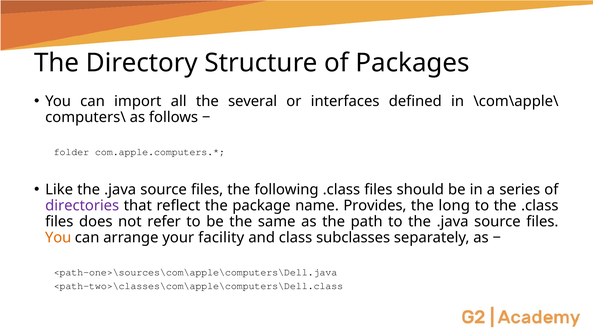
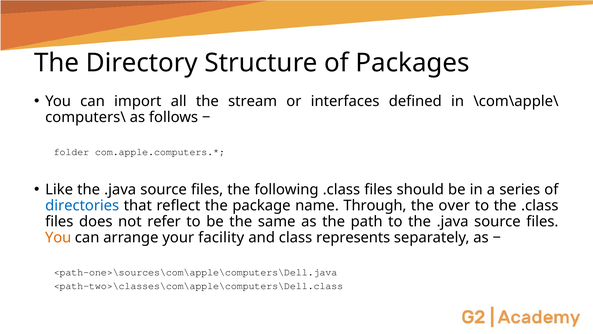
several: several -> stream (253, 101)
directories colour: purple -> blue (82, 205)
Provides: Provides -> Through (375, 205)
long: long -> over (454, 205)
subclasses: subclasses -> represents (353, 237)
